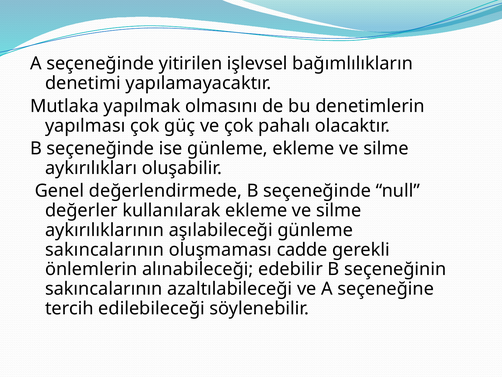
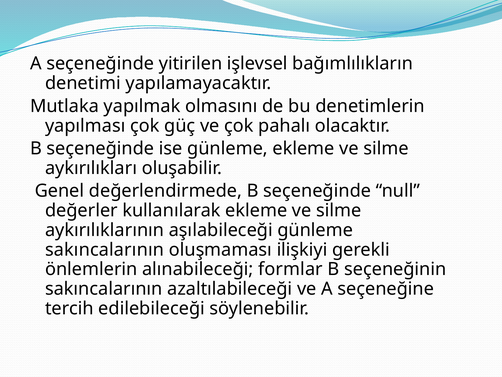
cadde: cadde -> ilişkiyi (302, 249)
edebilir: edebilir -> formlar (290, 269)
